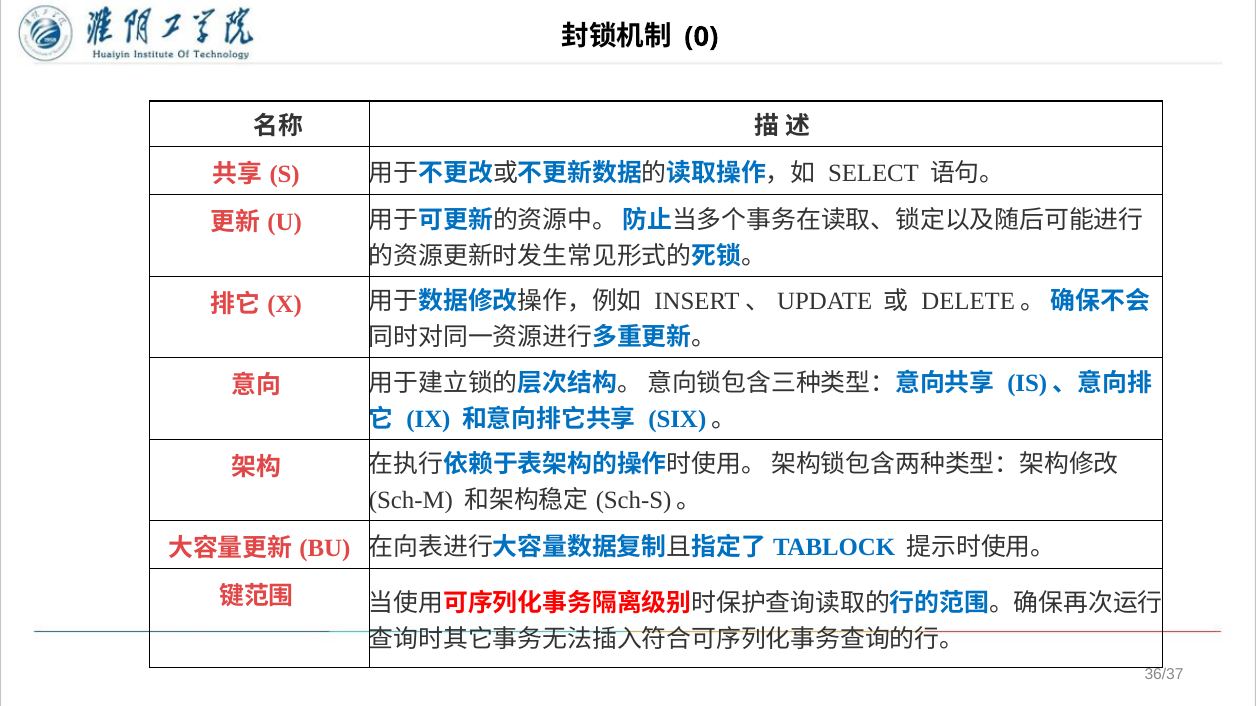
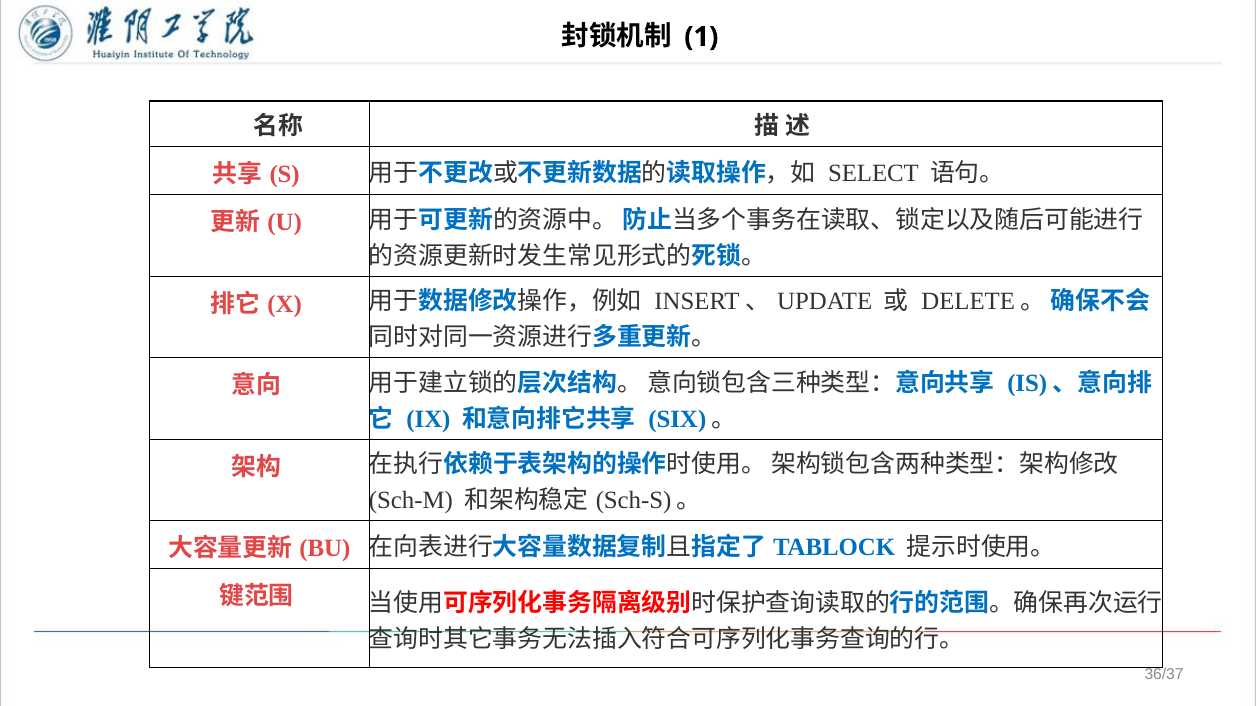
0: 0 -> 1 (701, 37)
